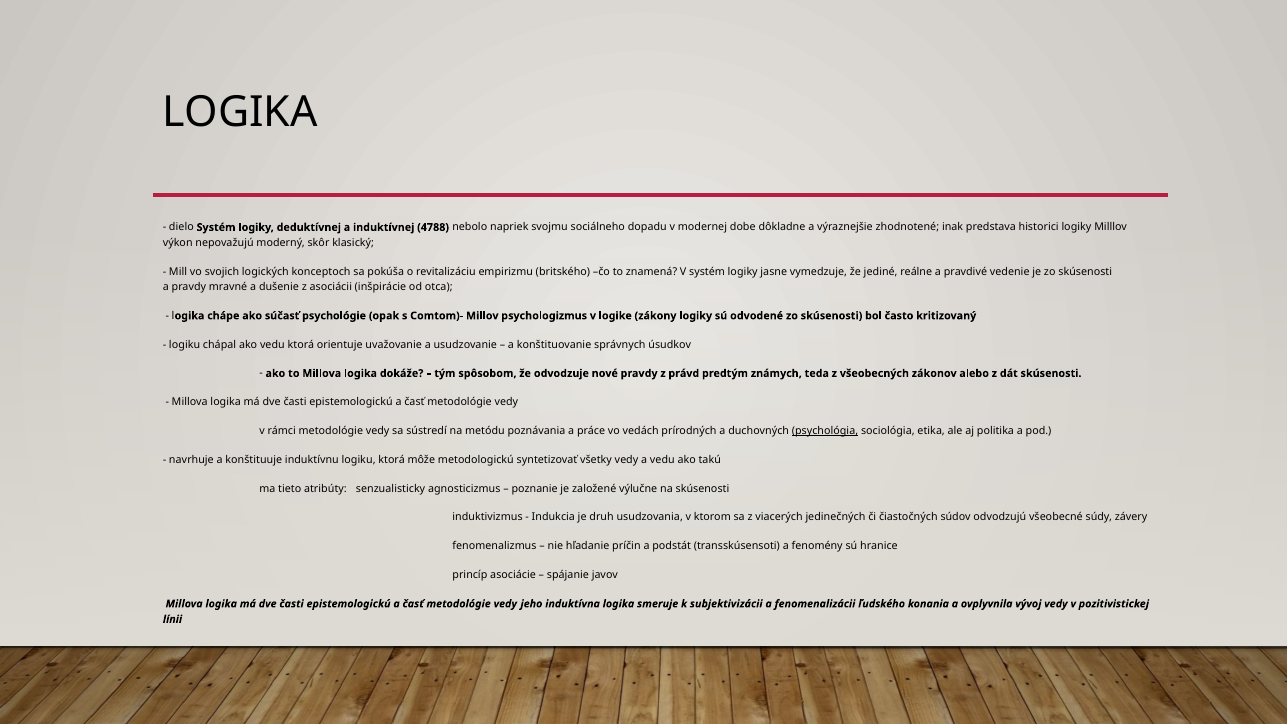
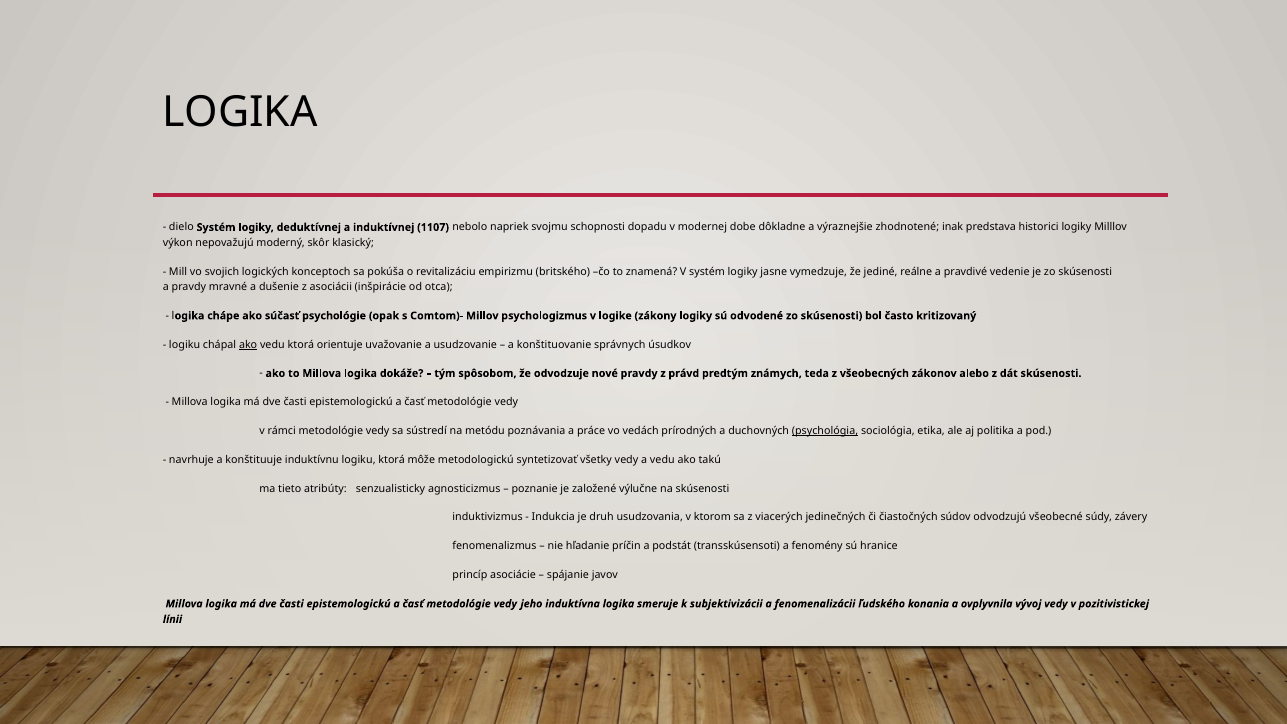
4788: 4788 -> 1107 (433, 227)
sociálneho: sociálneho -> schopnosti (598, 227)
ako underline: none -> present (248, 345)
